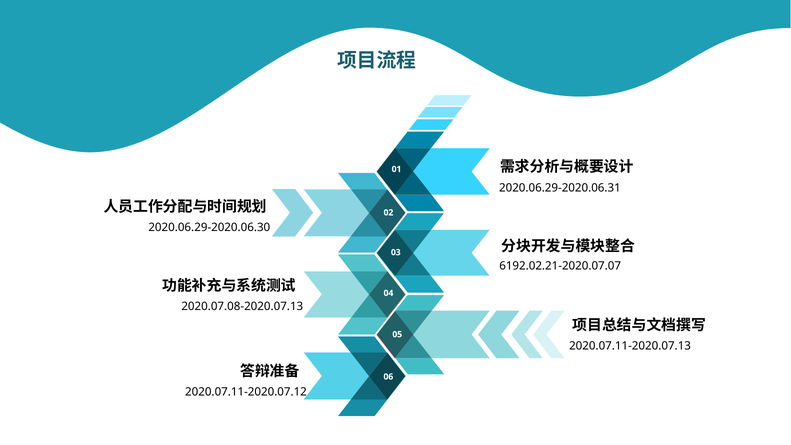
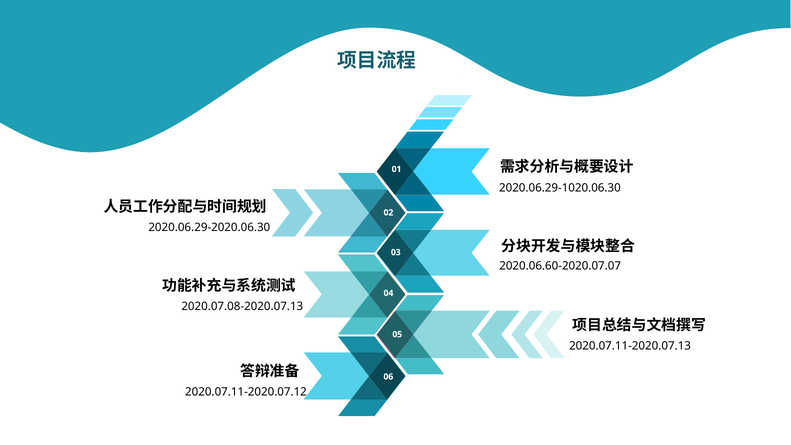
2020.06.29-2020.06.31: 2020.06.29-2020.06.31 -> 2020.06.29-1020.06.30 (560, 188)
6192.02.21-2020.07.07: 6192.02.21-2020.07.07 -> 2020.06.60-2020.07.07 (560, 266)
